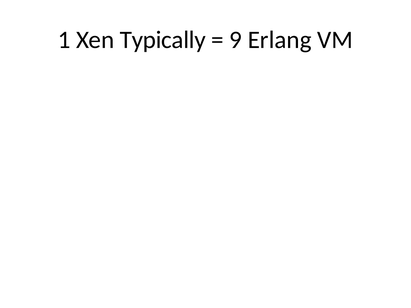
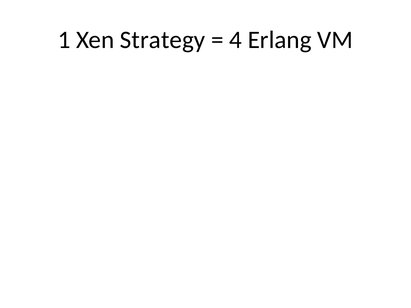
Typically: Typically -> Strategy (163, 40)
9: 9 -> 4 (236, 40)
